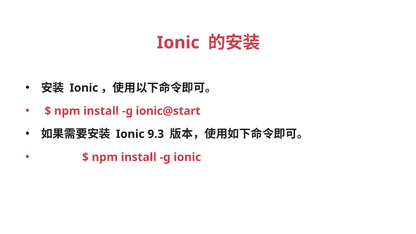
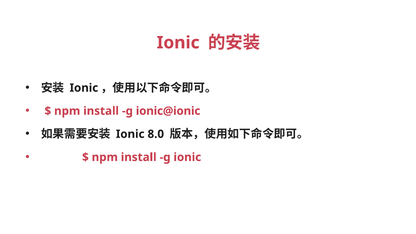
ionic@start: ionic@start -> ionic@ionic (168, 111)
9.3: 9.3 -> 8.0 (156, 134)
